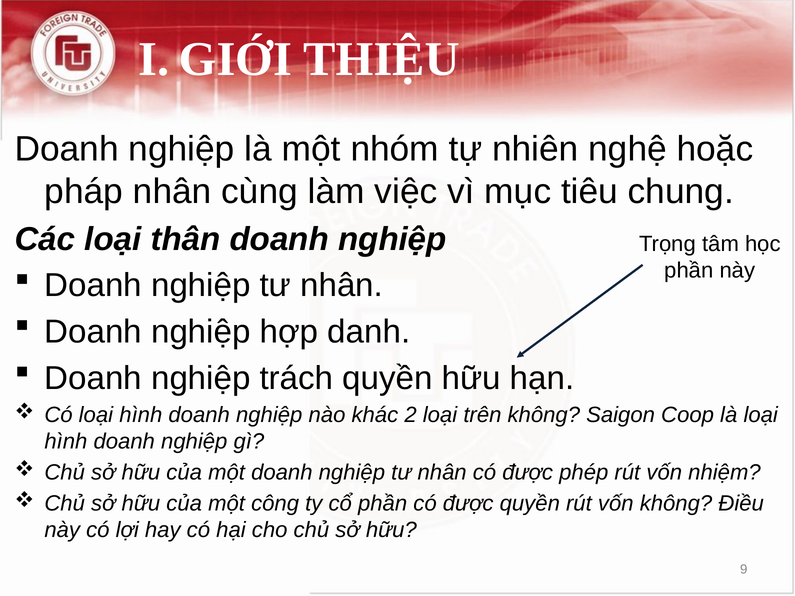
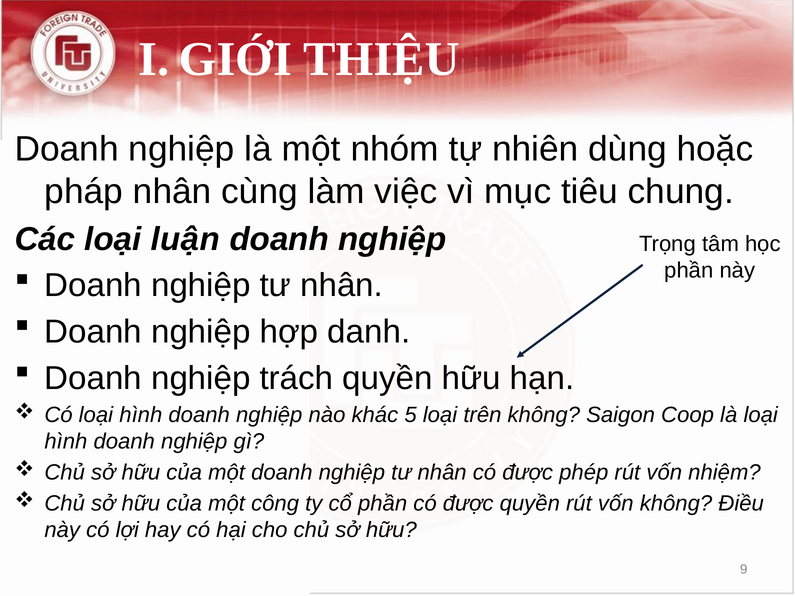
nghệ: nghệ -> dùng (628, 149)
thân: thân -> luận (185, 239)
2: 2 -> 5 (411, 415)
